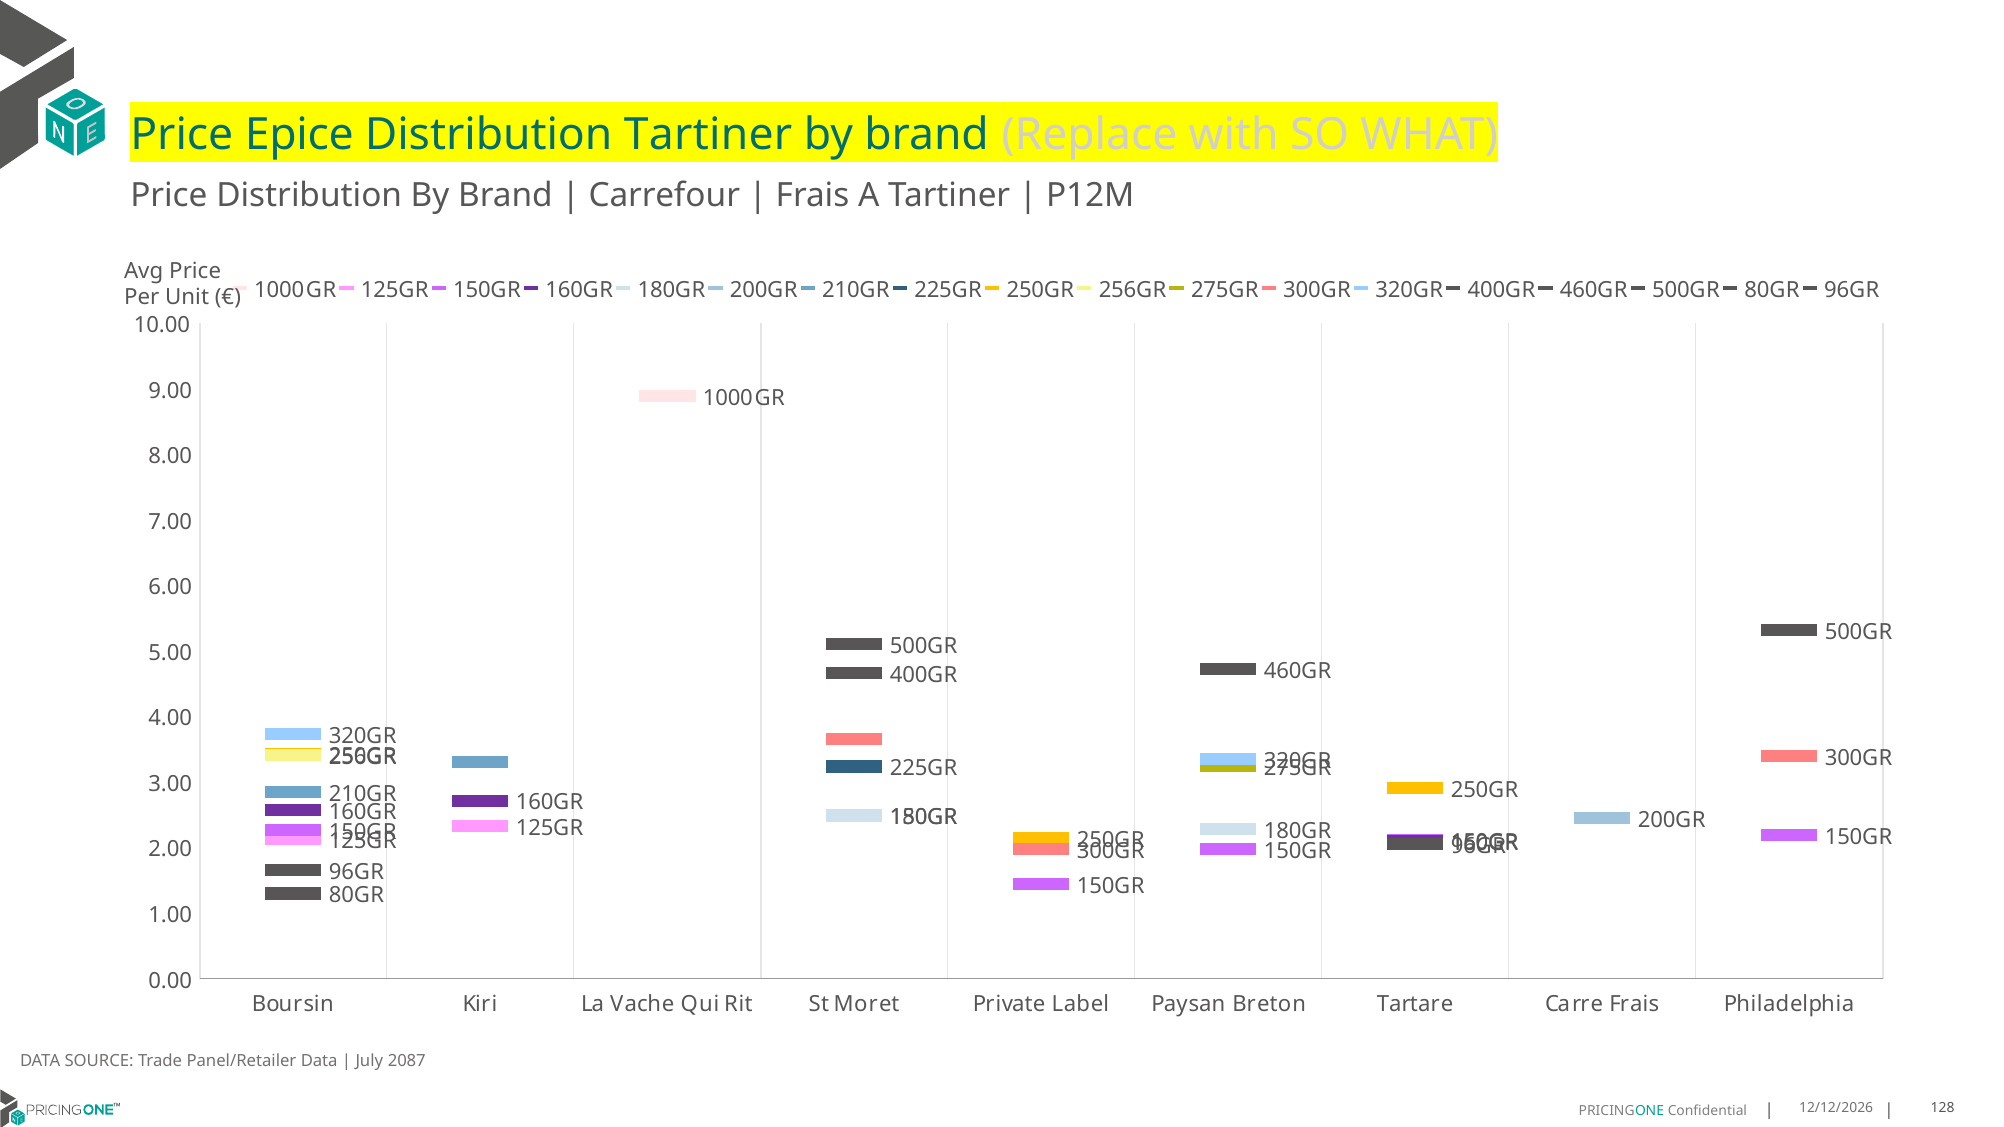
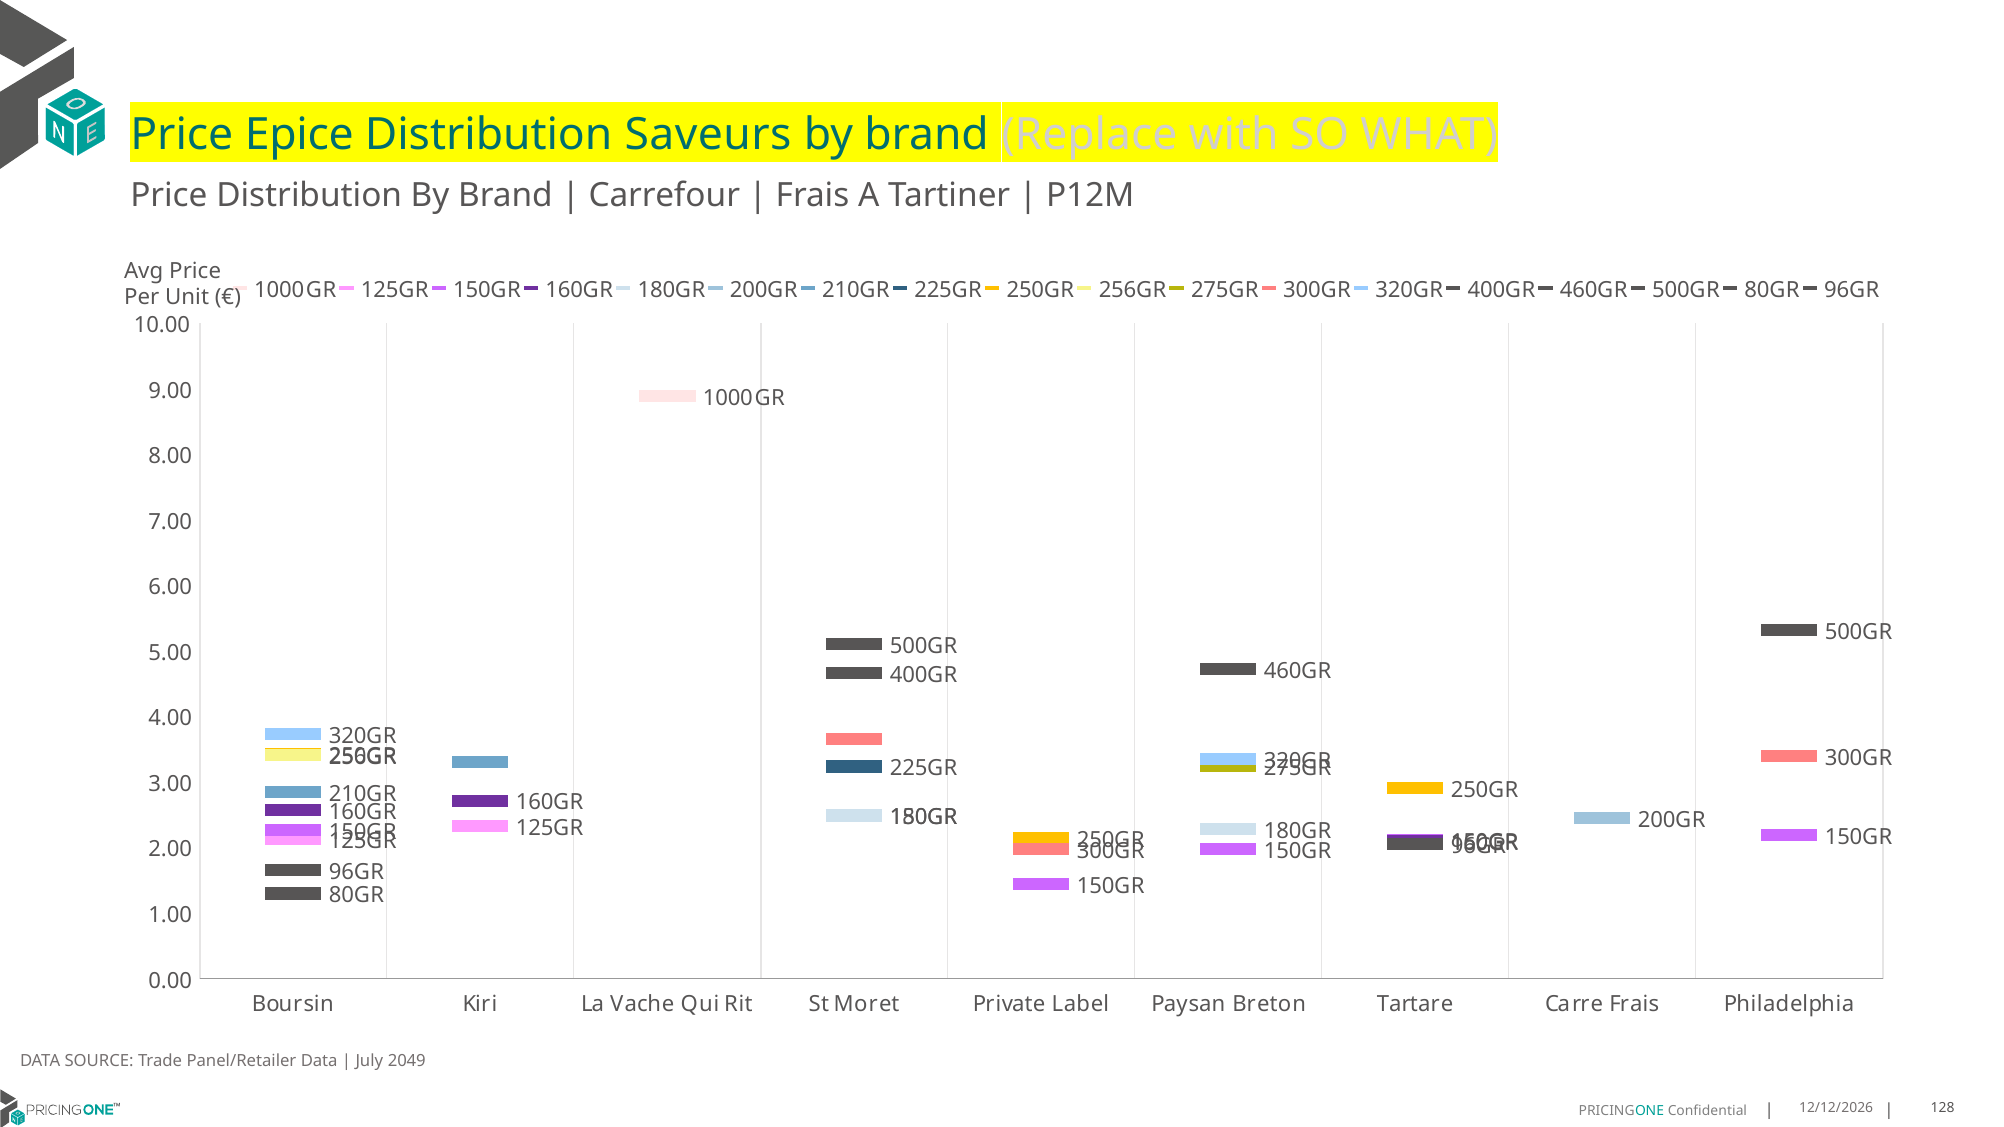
Distribution Tartiner: Tartiner -> Saveurs (708, 135)
2087: 2087 -> 2049 (407, 1062)
